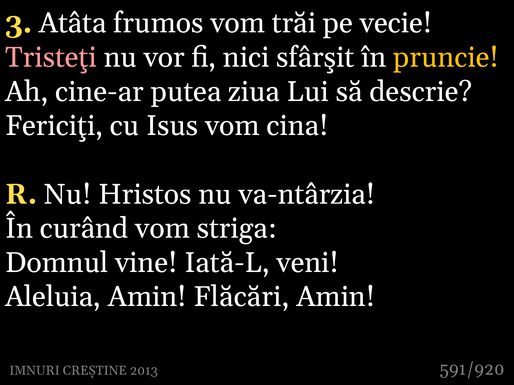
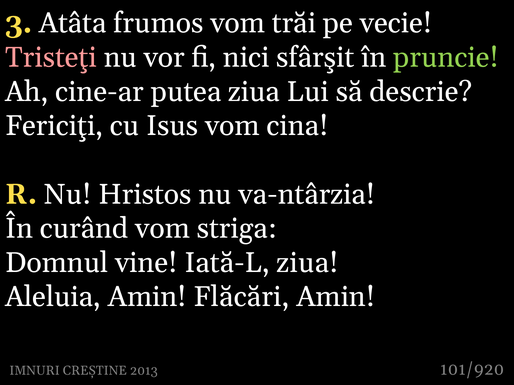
pruncie colour: yellow -> light green (446, 57)
Iată-L veni: veni -> ziua (308, 263)
591/920: 591/920 -> 101/920 (472, 370)
